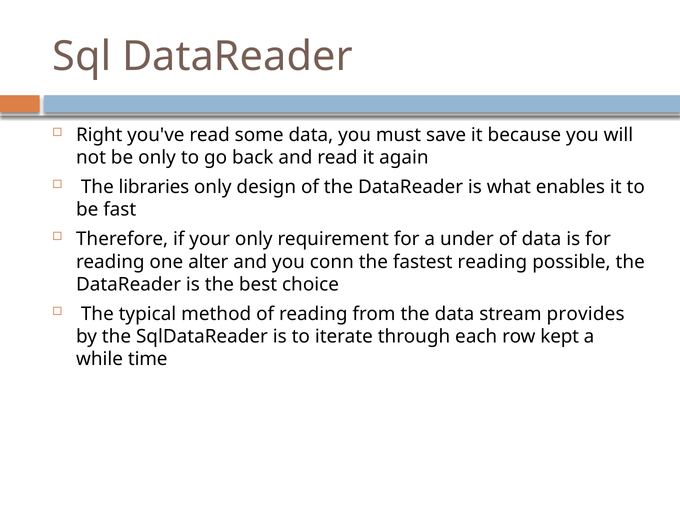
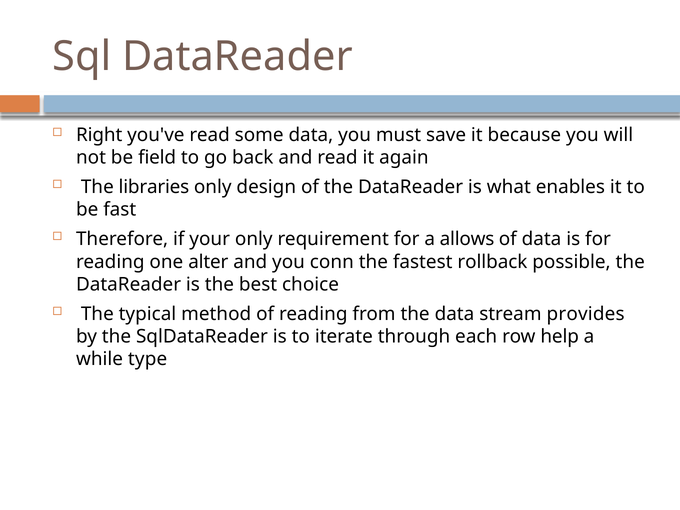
be only: only -> field (157, 158)
under: under -> allows (467, 239)
fastest reading: reading -> rollback (492, 262)
kept: kept -> help (560, 336)
time: time -> type (148, 359)
